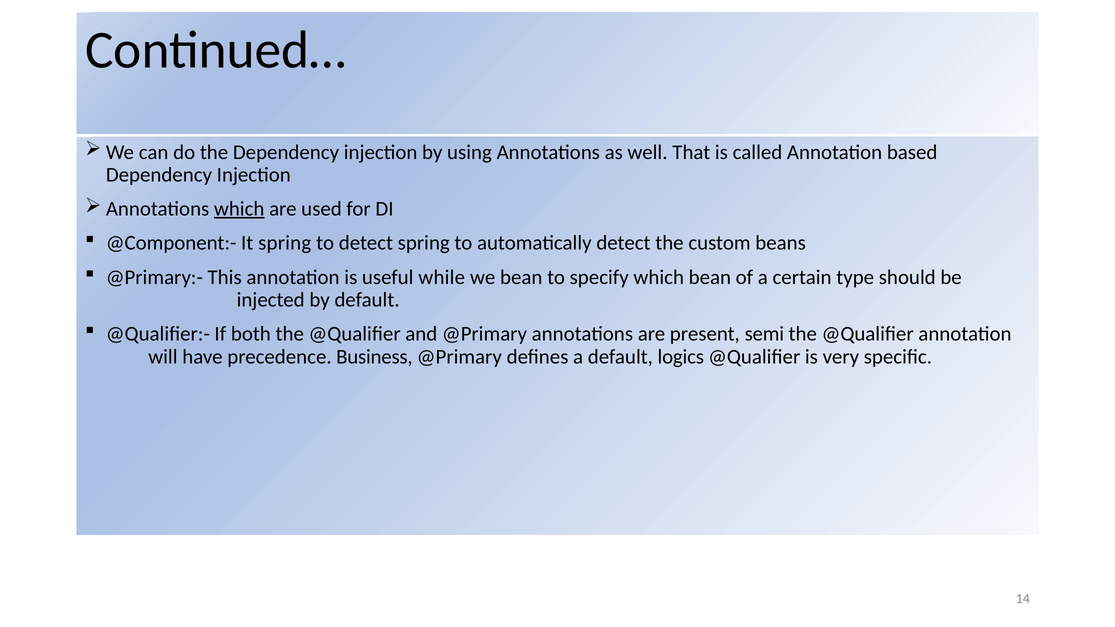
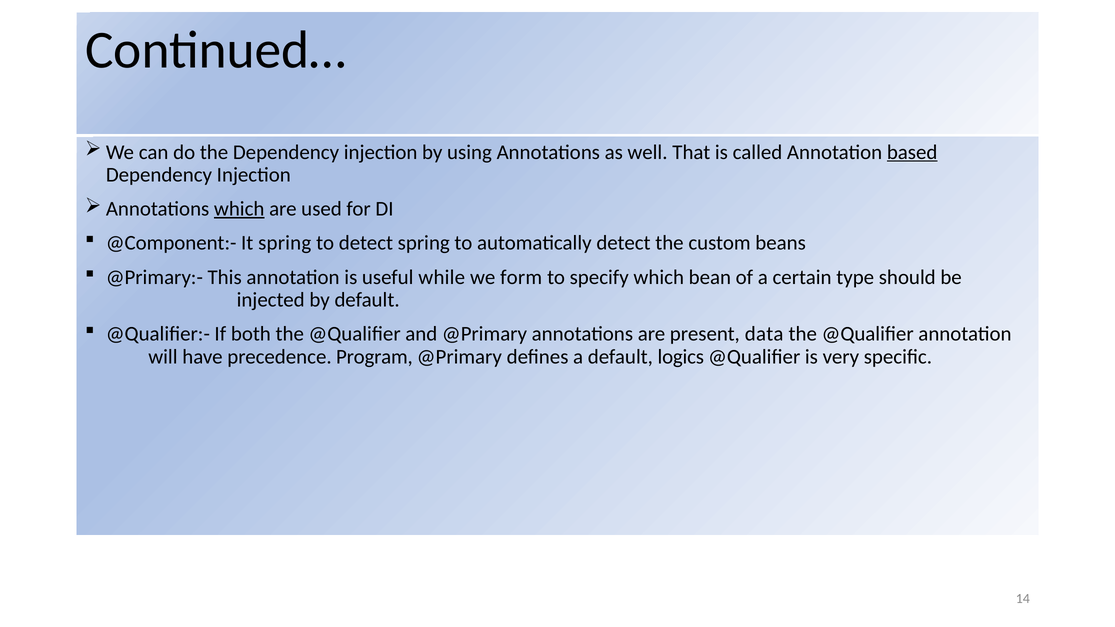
based underline: none -> present (912, 152)
we bean: bean -> form (521, 277)
semi: semi -> data (764, 334)
Business: Business -> Program (374, 357)
